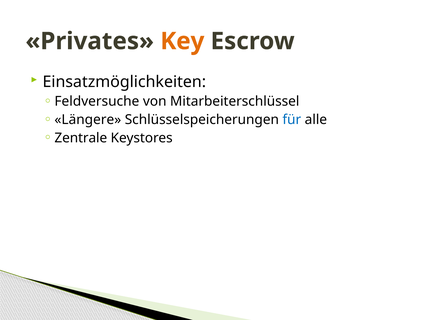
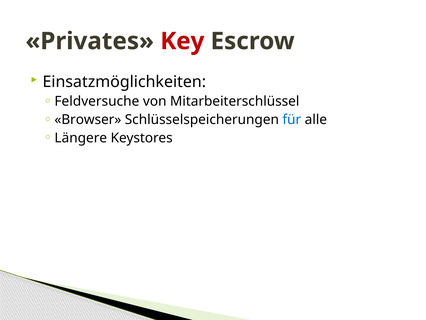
Key colour: orange -> red (182, 41)
Längere: Längere -> Browser (88, 120)
Zentrale: Zentrale -> Längere (81, 138)
